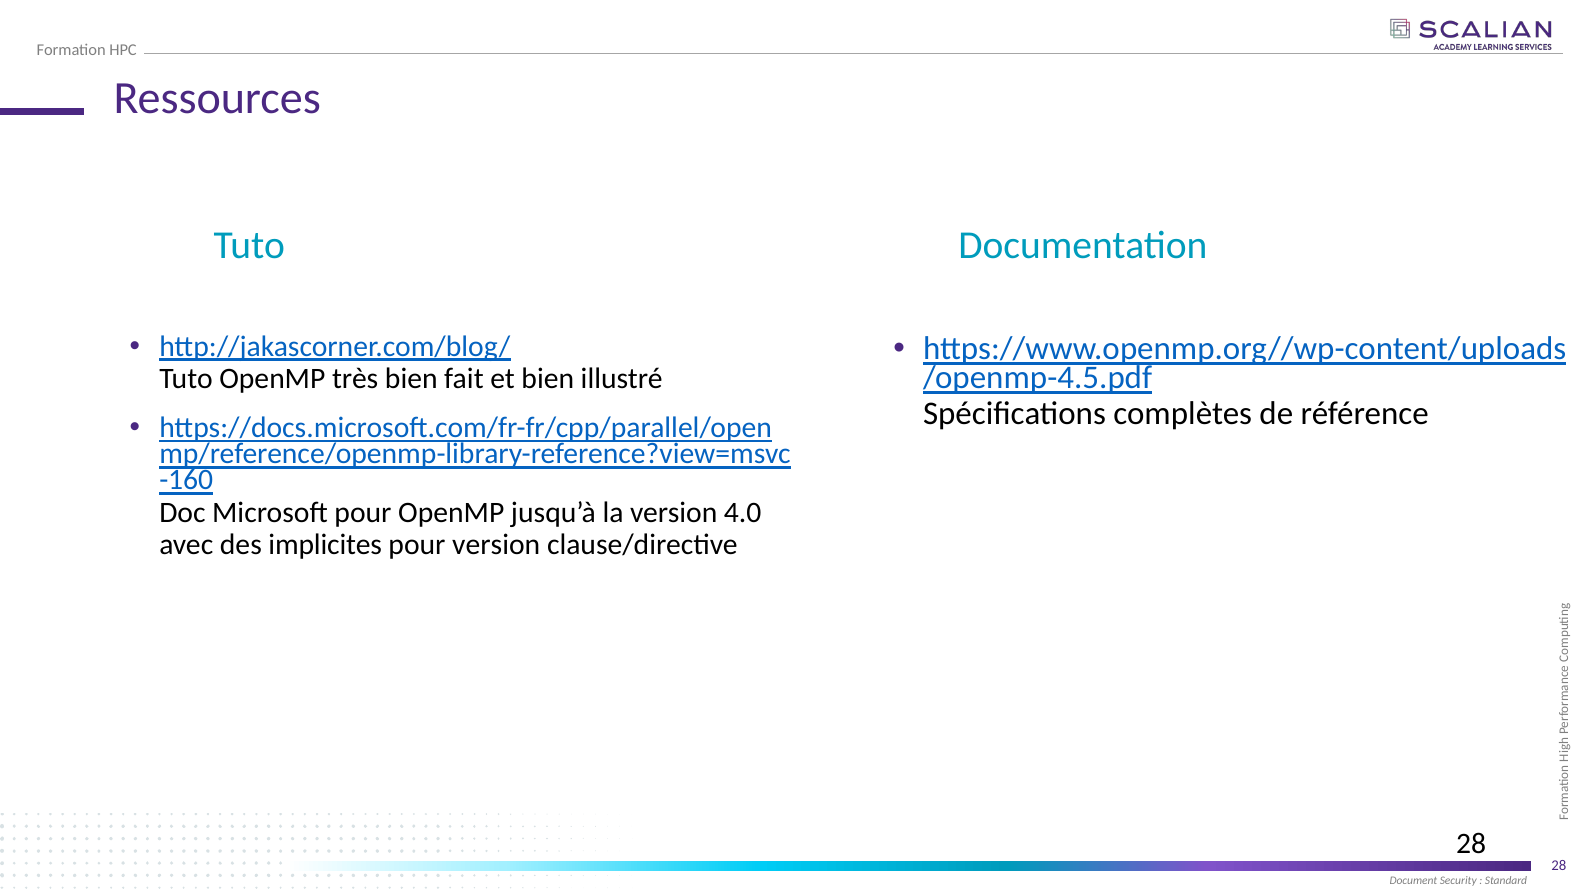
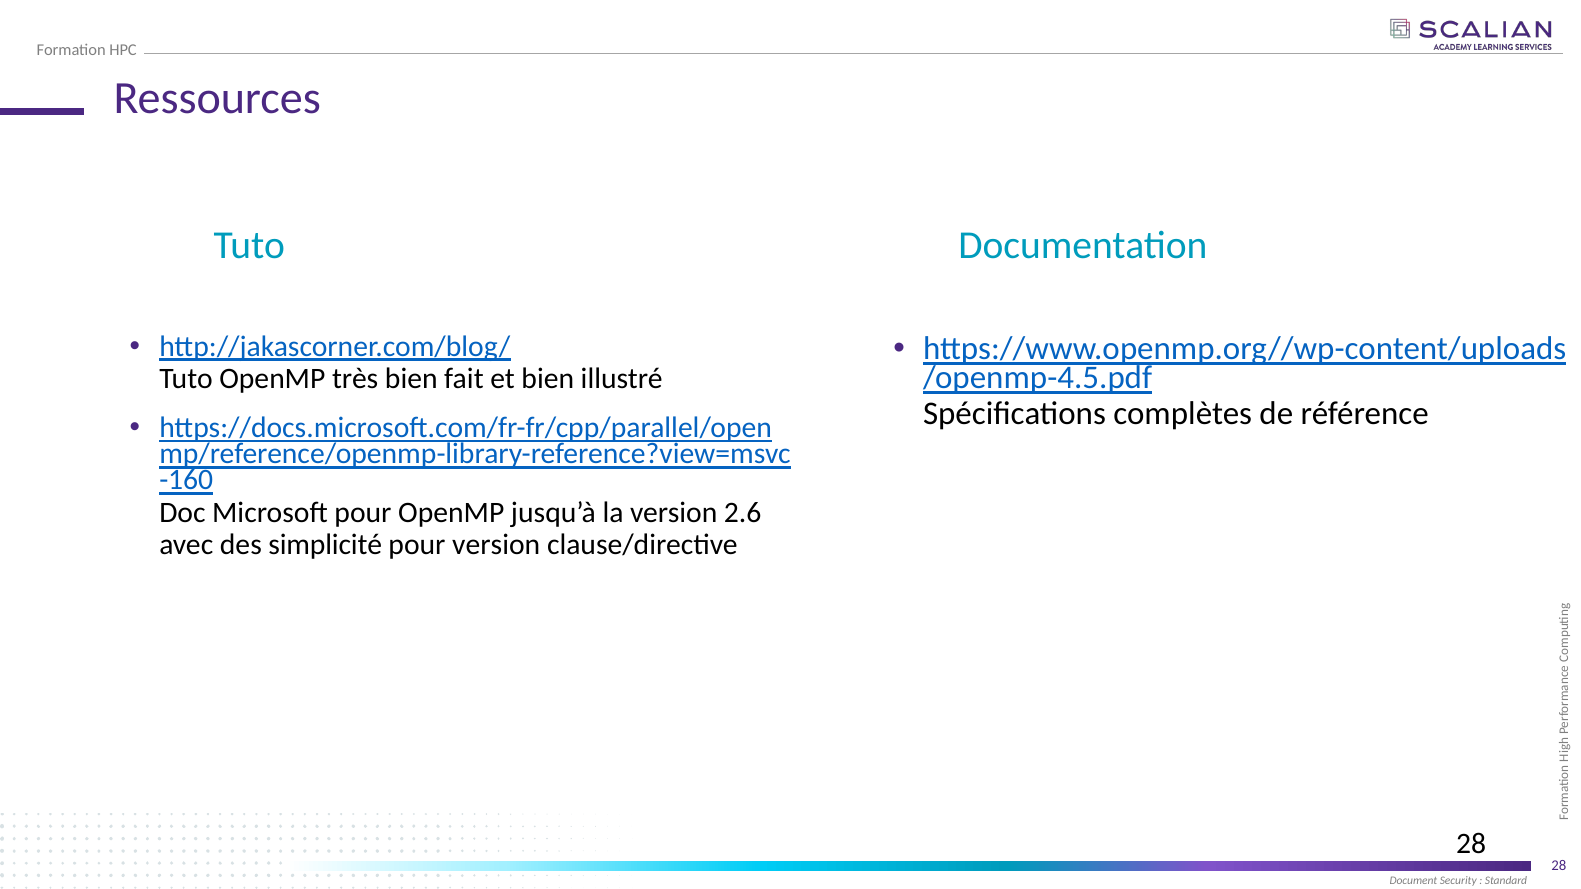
4.0: 4.0 -> 2.6 (743, 513)
implicites: implicites -> simplicité (325, 545)
